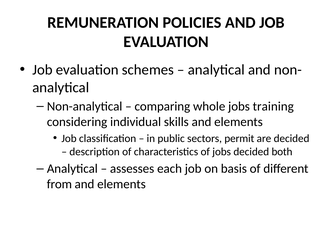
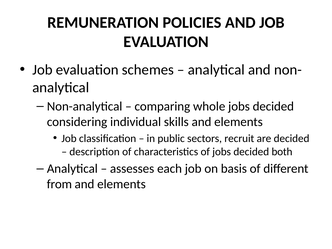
whole jobs training: training -> decided (273, 106)
permit: permit -> recruit (239, 138)
